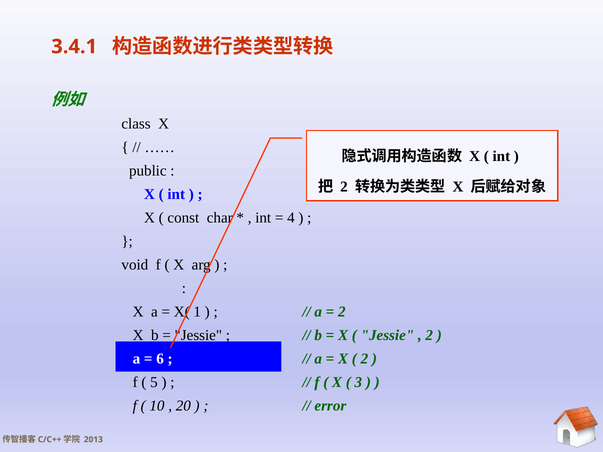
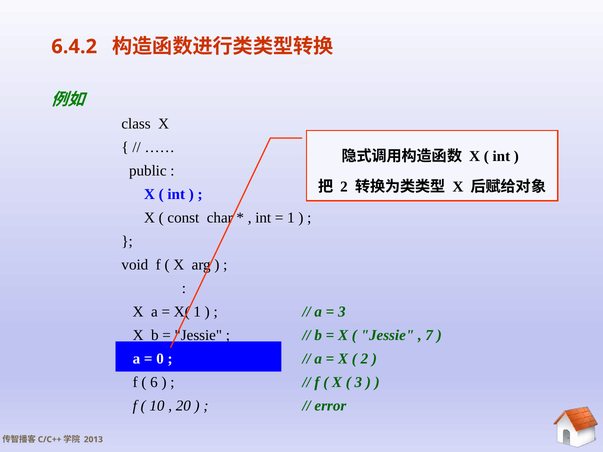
3.4.1: 3.4.1 -> 6.4.2 (74, 47)
4: 4 -> 1 (291, 218)
2: 2 -> 3 (342, 312)
2: 2 -> 7 (429, 336)
6: 6 -> 0 (160, 359)
5: 5 -> 6 (154, 383)
